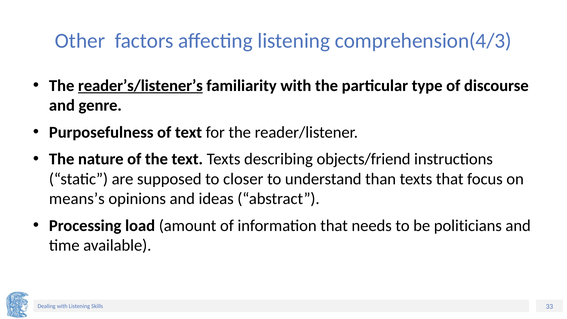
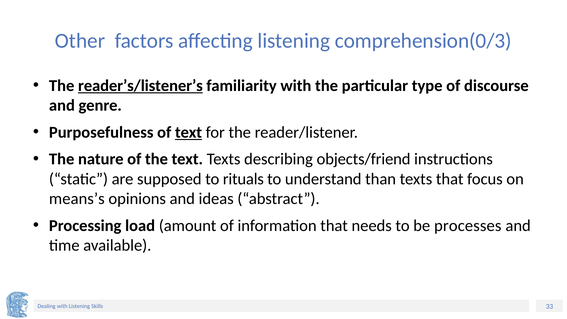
comprehension(4/3: comprehension(4/3 -> comprehension(0/3 (423, 41)
text underline: none -> present (189, 132)
closer: closer -> rituals (243, 179)
politicians: politicians -> processes (468, 226)
